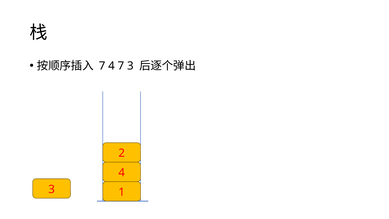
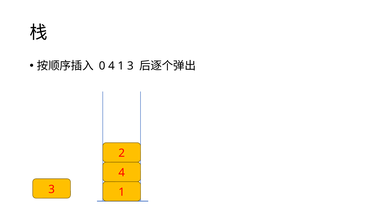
7: 7 -> 0 (102, 66)
4 7: 7 -> 1 (121, 66)
